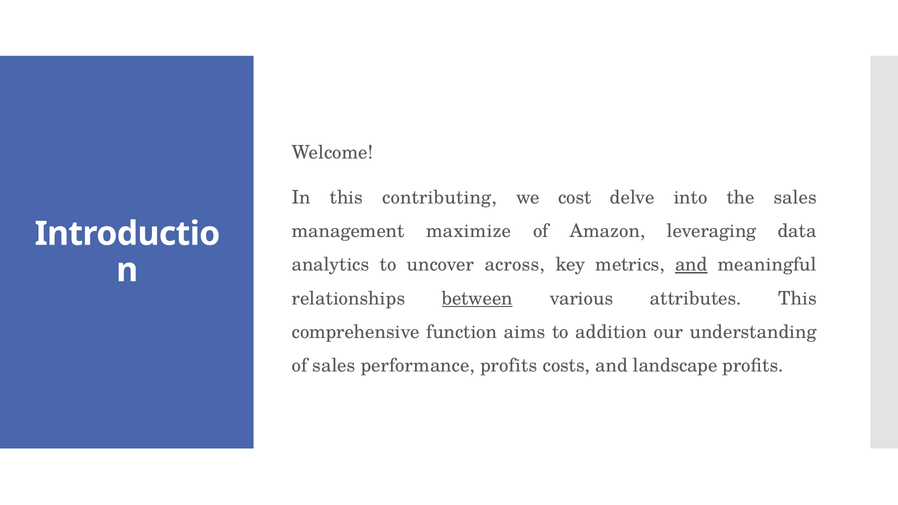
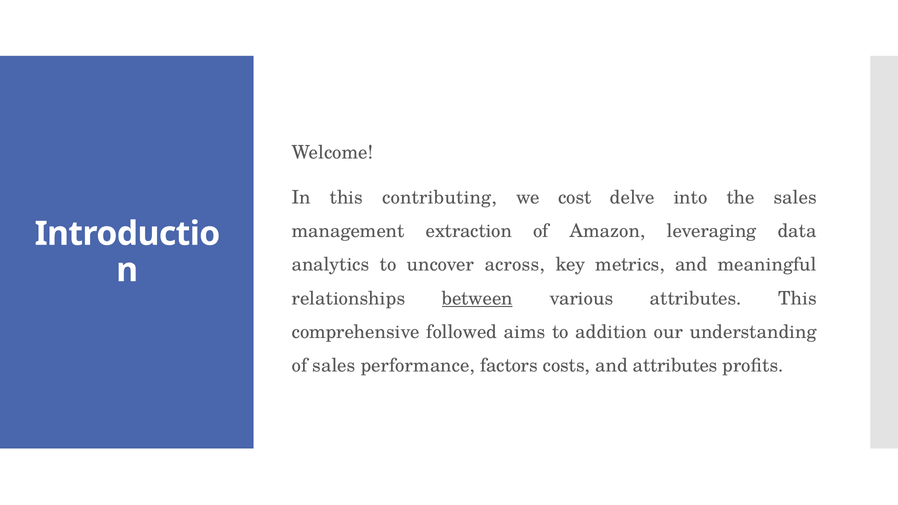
maximize: maximize -> extraction (469, 231)
and underline: present -> none (691, 265)
function: function -> followed (462, 332)
performance profits: profits -> factors (509, 366)
and landscape: landscape -> attributes (675, 366)
